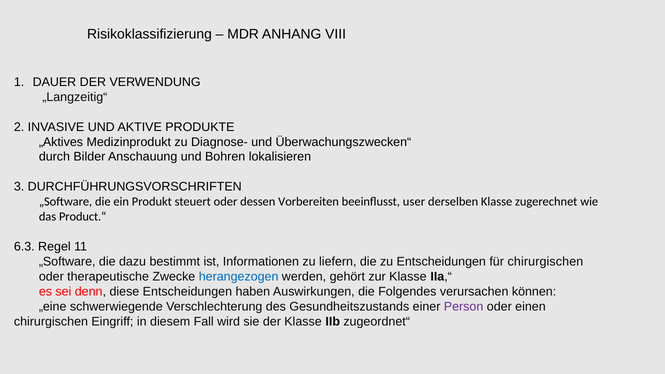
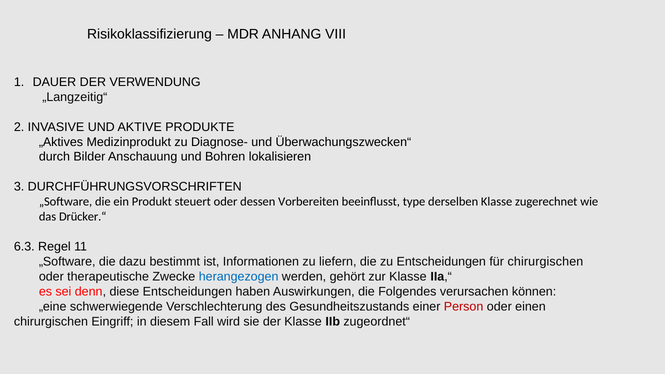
user: user -> type (414, 202)
Product.“: Product.“ -> Drücker.“ (83, 217)
Person colour: purple -> red (464, 307)
